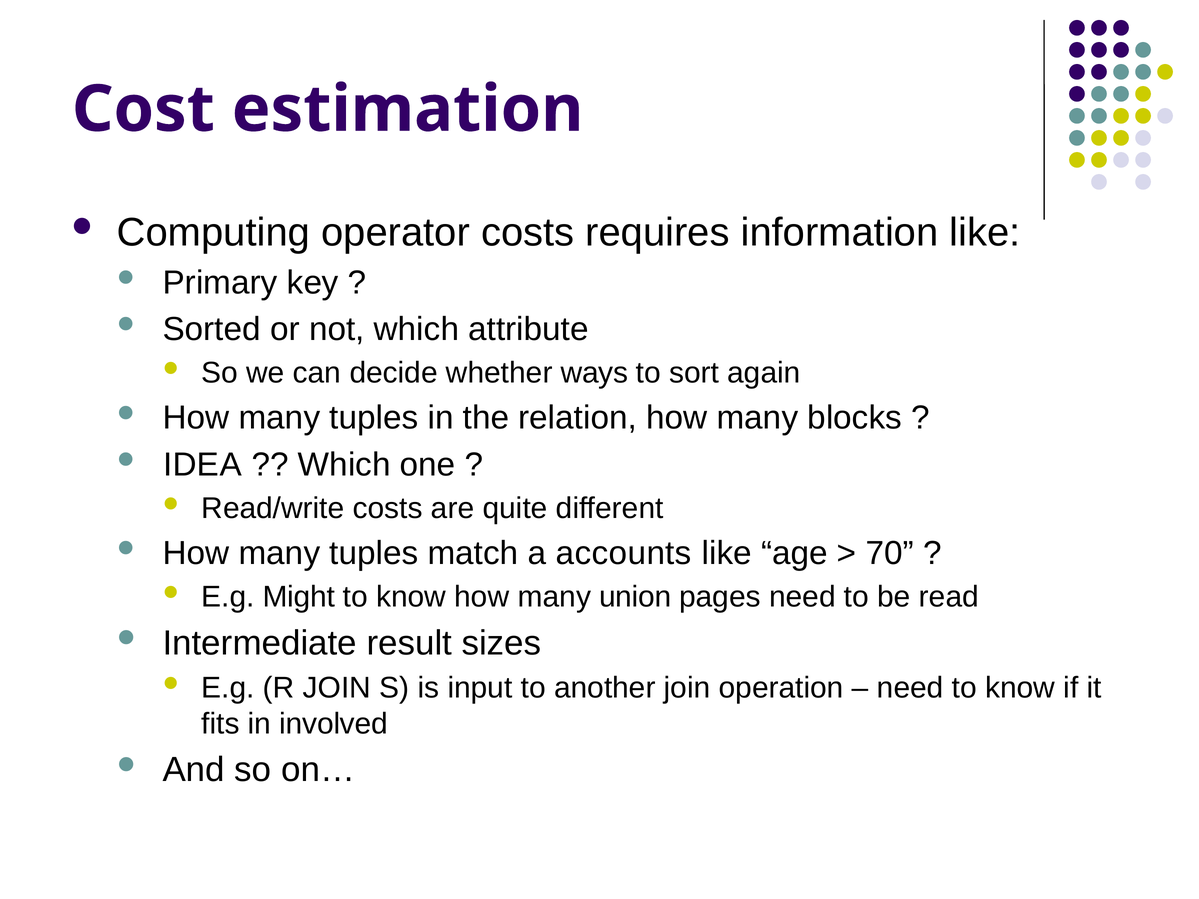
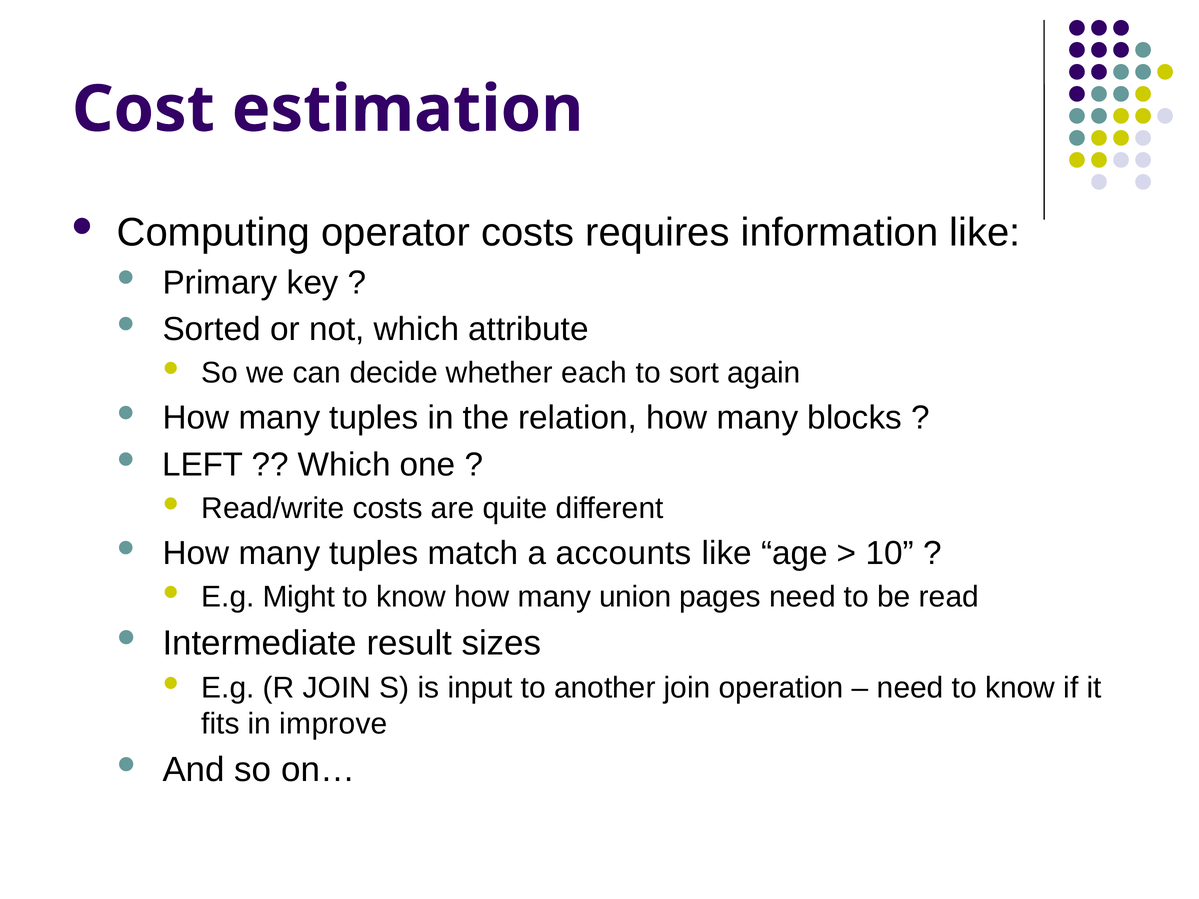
ways: ways -> each (594, 373)
IDEA: IDEA -> LEFT (203, 465)
70: 70 -> 10 (890, 553)
involved: involved -> improve (333, 724)
